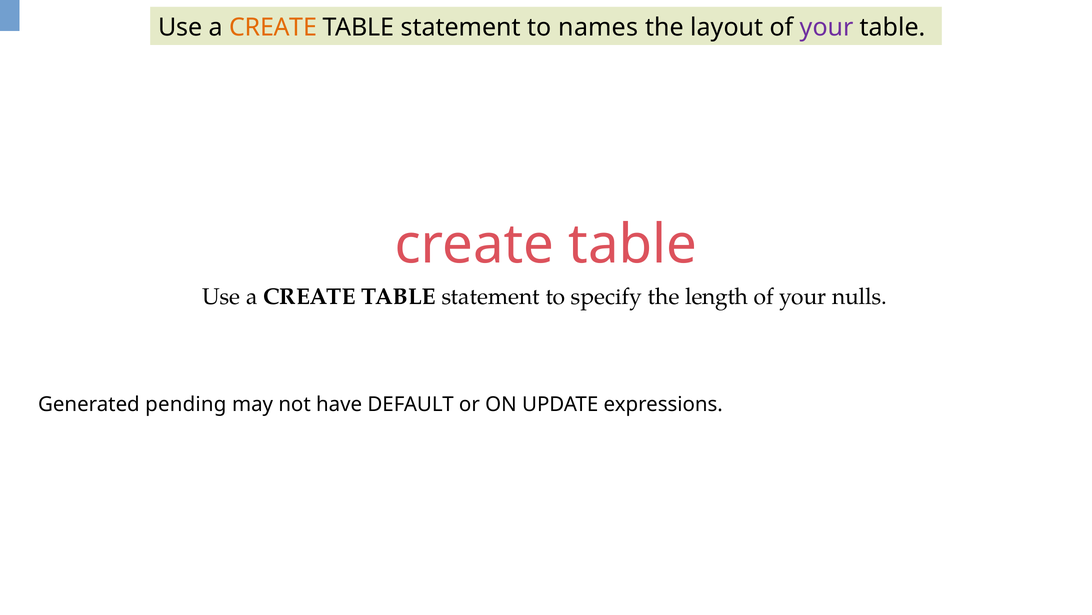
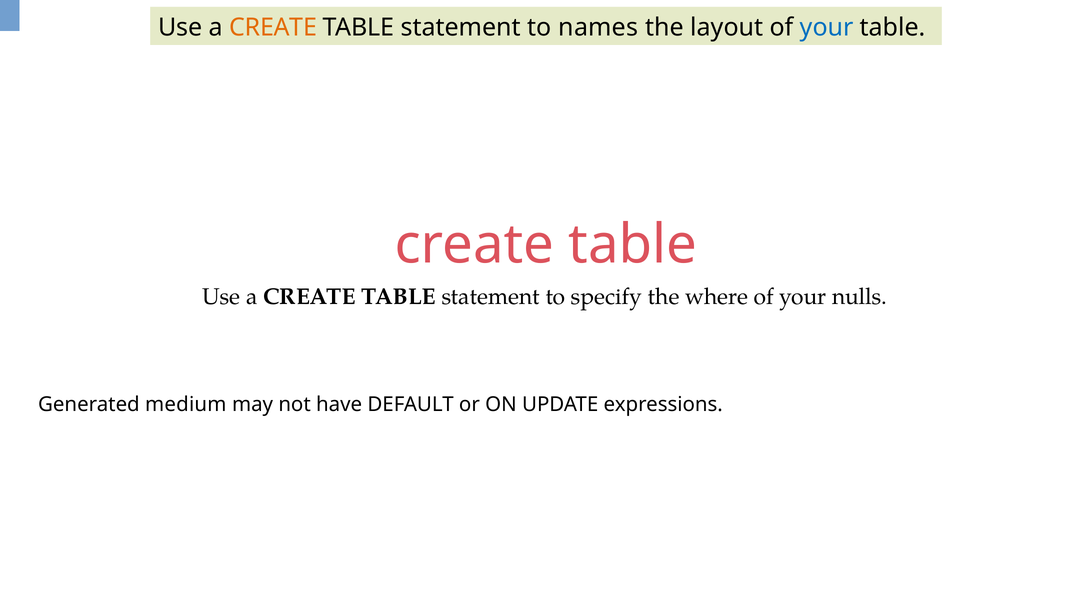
your colour: purple -> blue (827, 28)
length: length -> where (717, 297)
pending: pending -> medium (186, 404)
